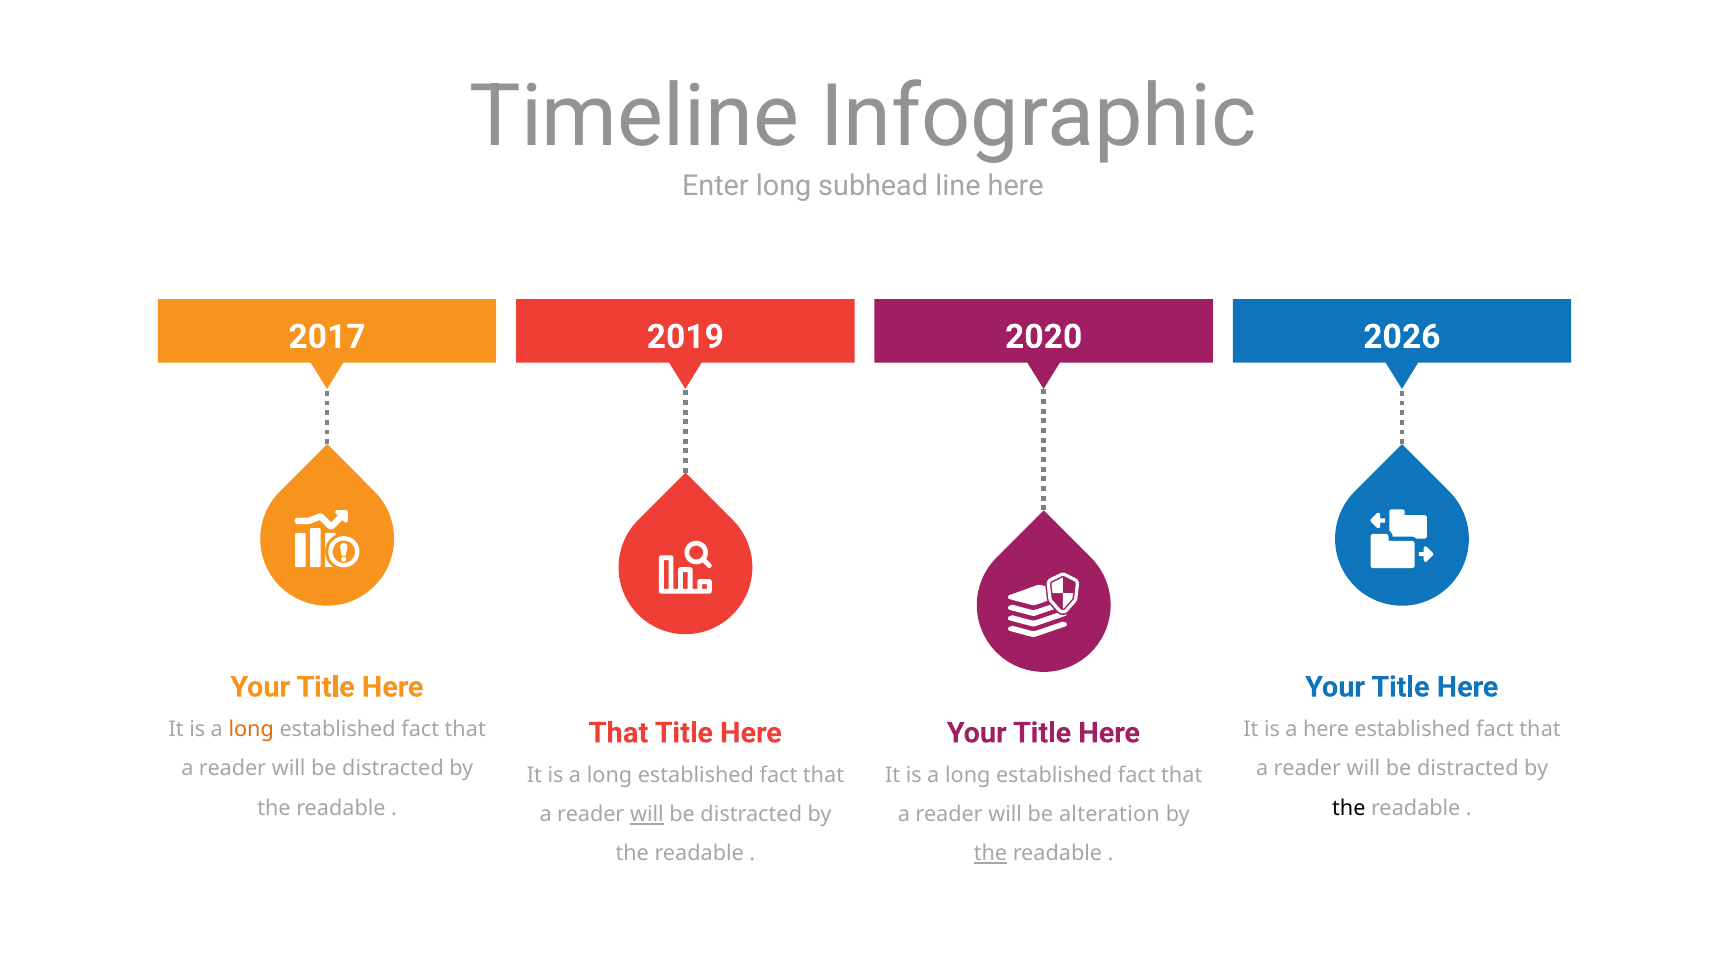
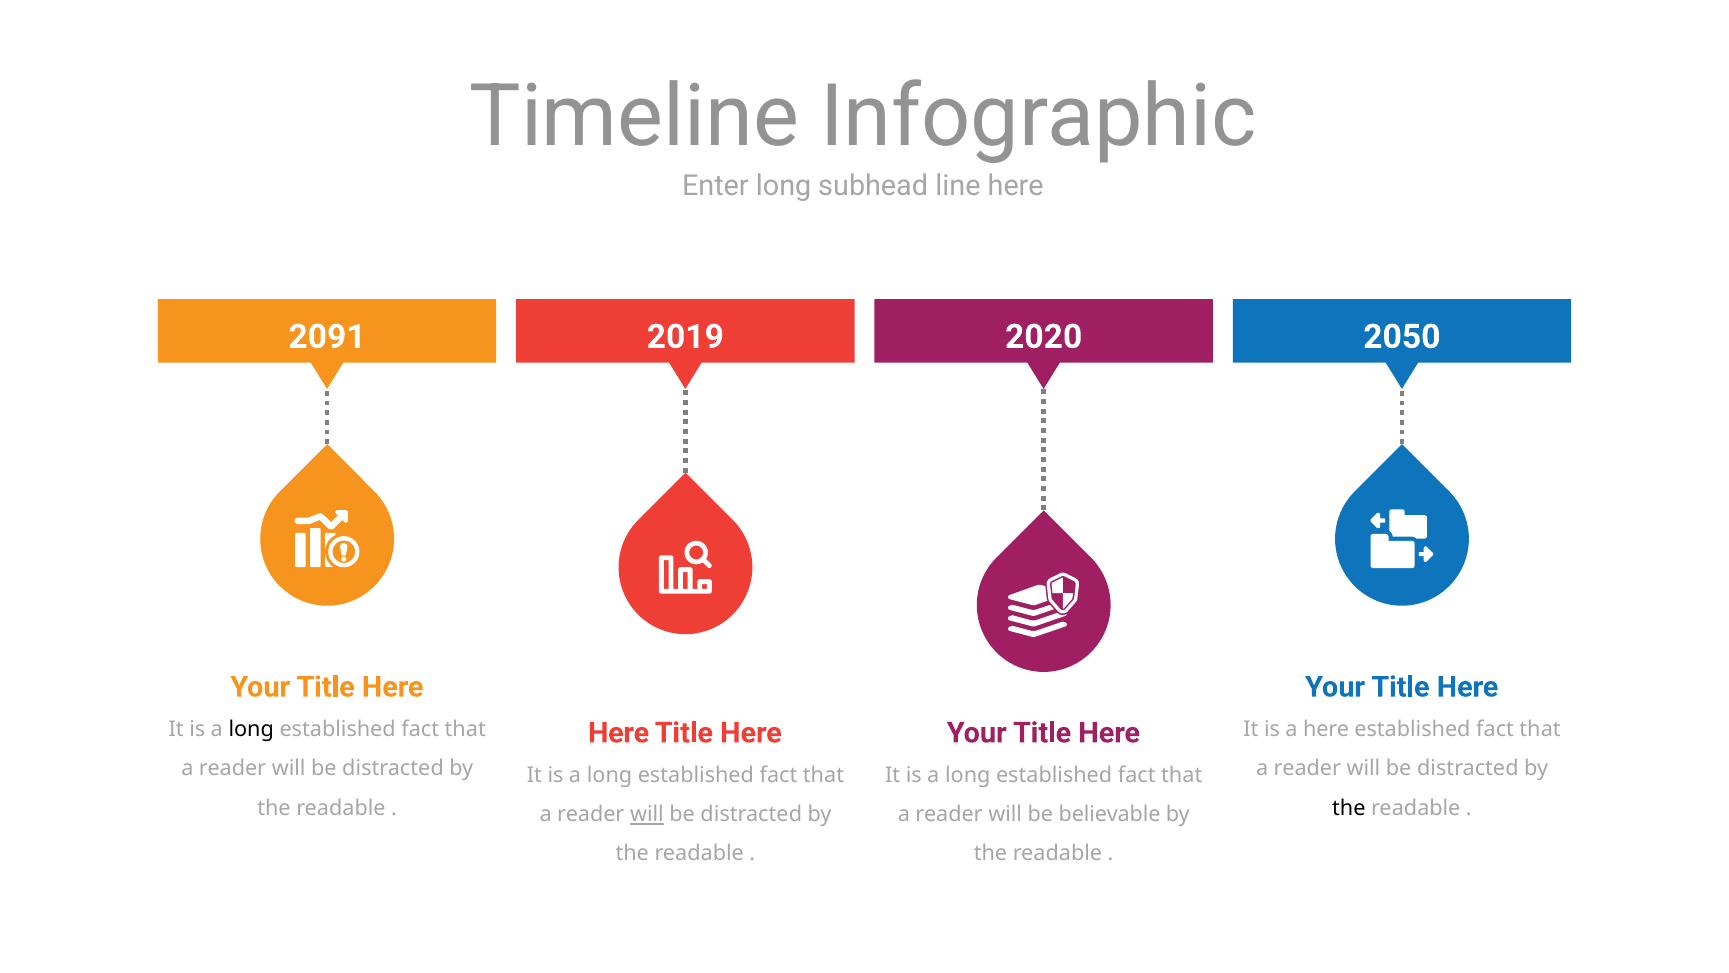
2017: 2017 -> 2091 (327, 337)
2026: 2026 -> 2050 (1402, 337)
That: That -> Here (619, 733)
long colour: orange -> black (251, 730)
alteration: alteration -> believable (1110, 814)
the underline: present -> none (990, 853)
